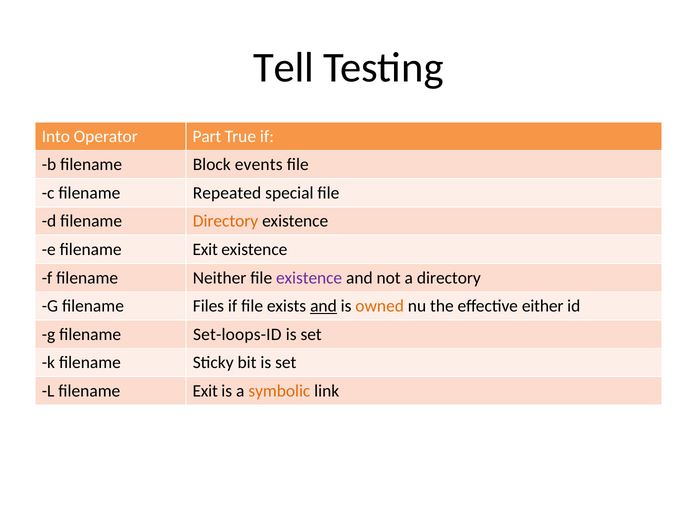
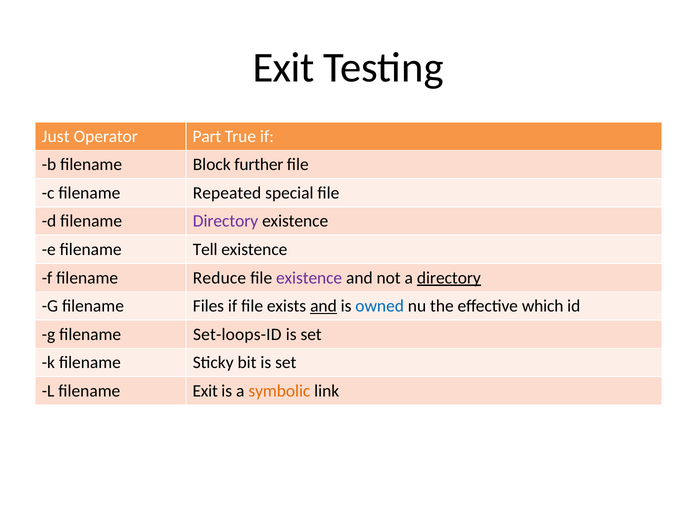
Tell: Tell -> Exit (284, 67)
Into: Into -> Just (56, 136)
events: events -> further (259, 165)
Directory colour: orange -> purple (226, 221)
e filename Exit: Exit -> Tell (205, 249)
Neither: Neither -> Reduce (220, 278)
directory underline: none -> present (449, 278)
owned colour: orange -> blue (380, 306)
either: either -> which (543, 306)
